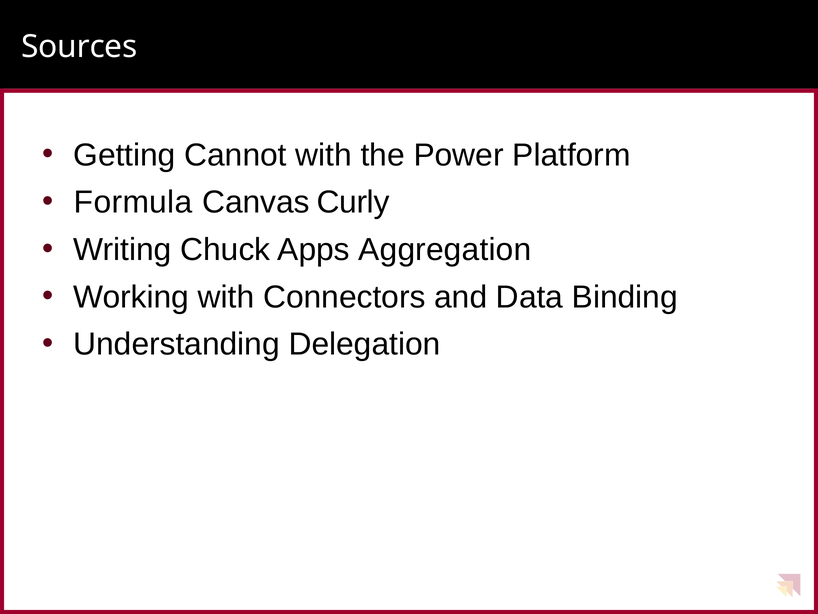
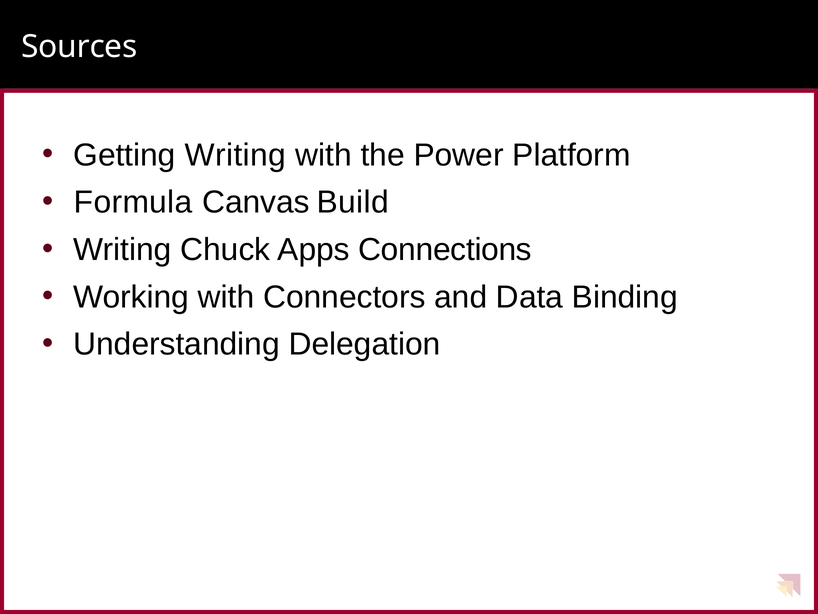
Getting Cannot: Cannot -> Writing (235, 155)
Curly: Curly -> Build (353, 202)
Aggregation: Aggregation -> Connections (445, 250)
